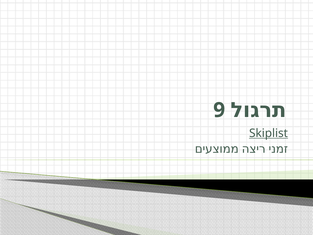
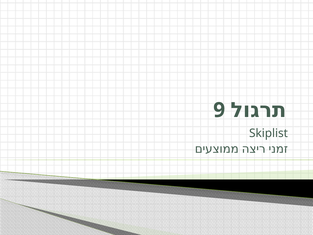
Skiplist underline: present -> none (269, 133)
